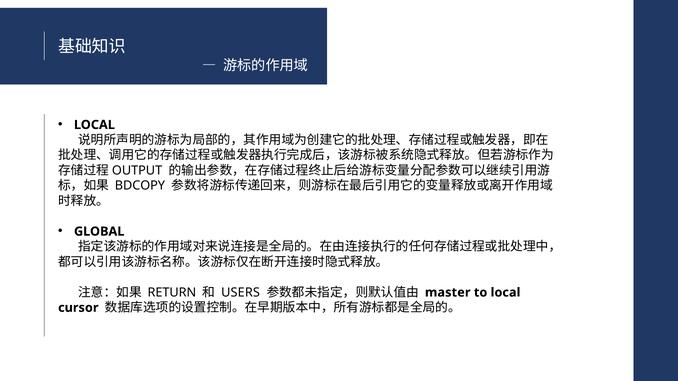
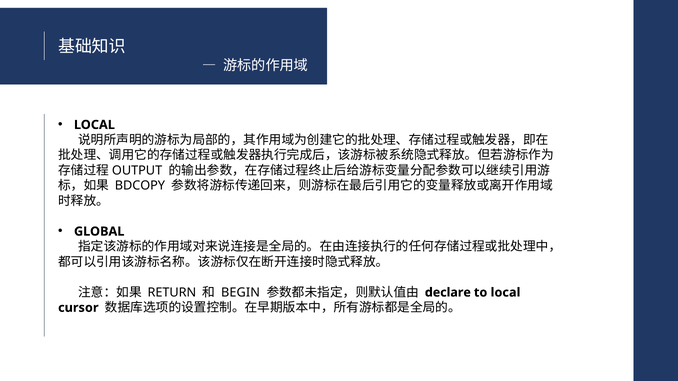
USERS: USERS -> BEGIN (241, 293)
master: master -> declare (448, 293)
